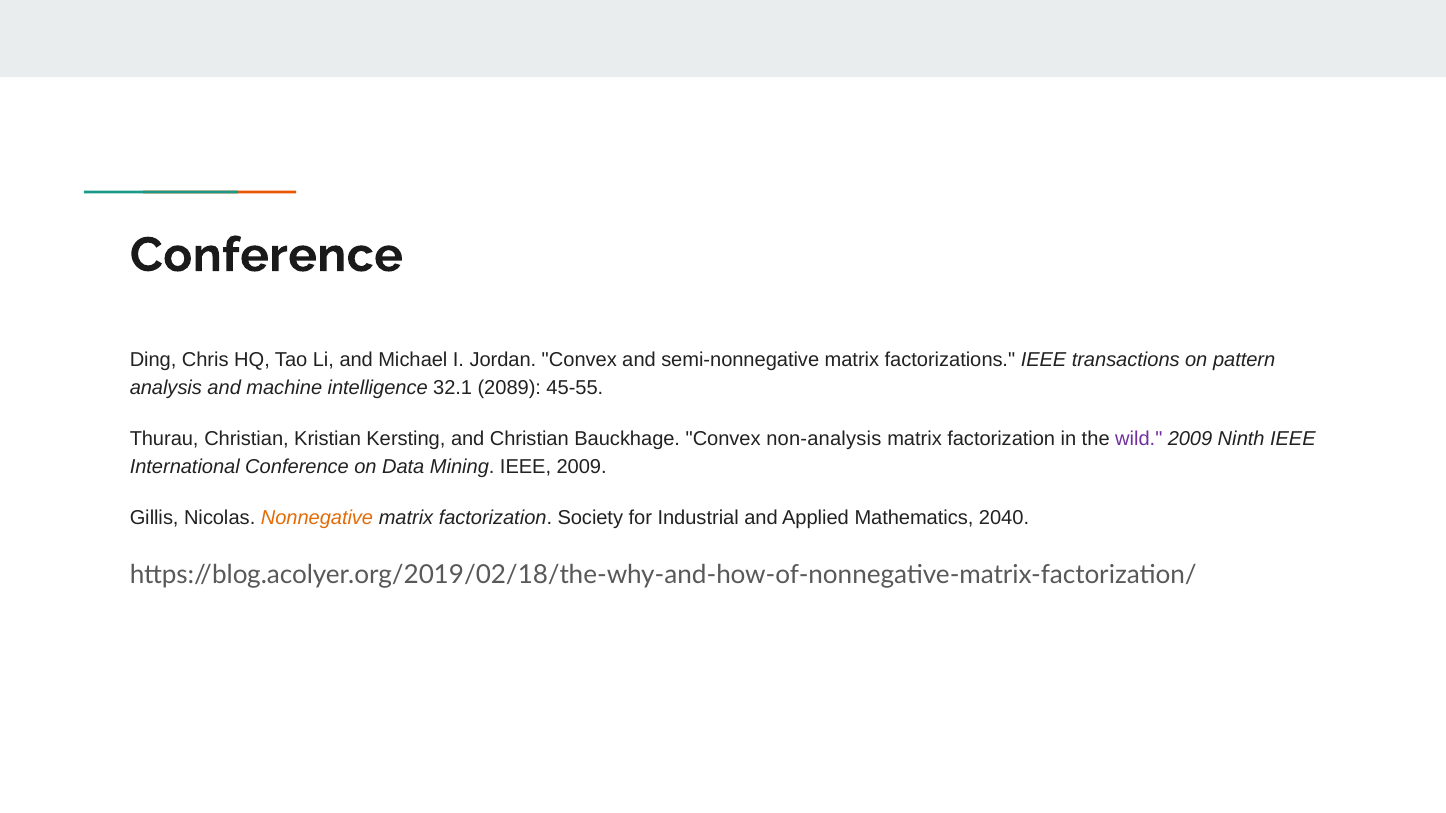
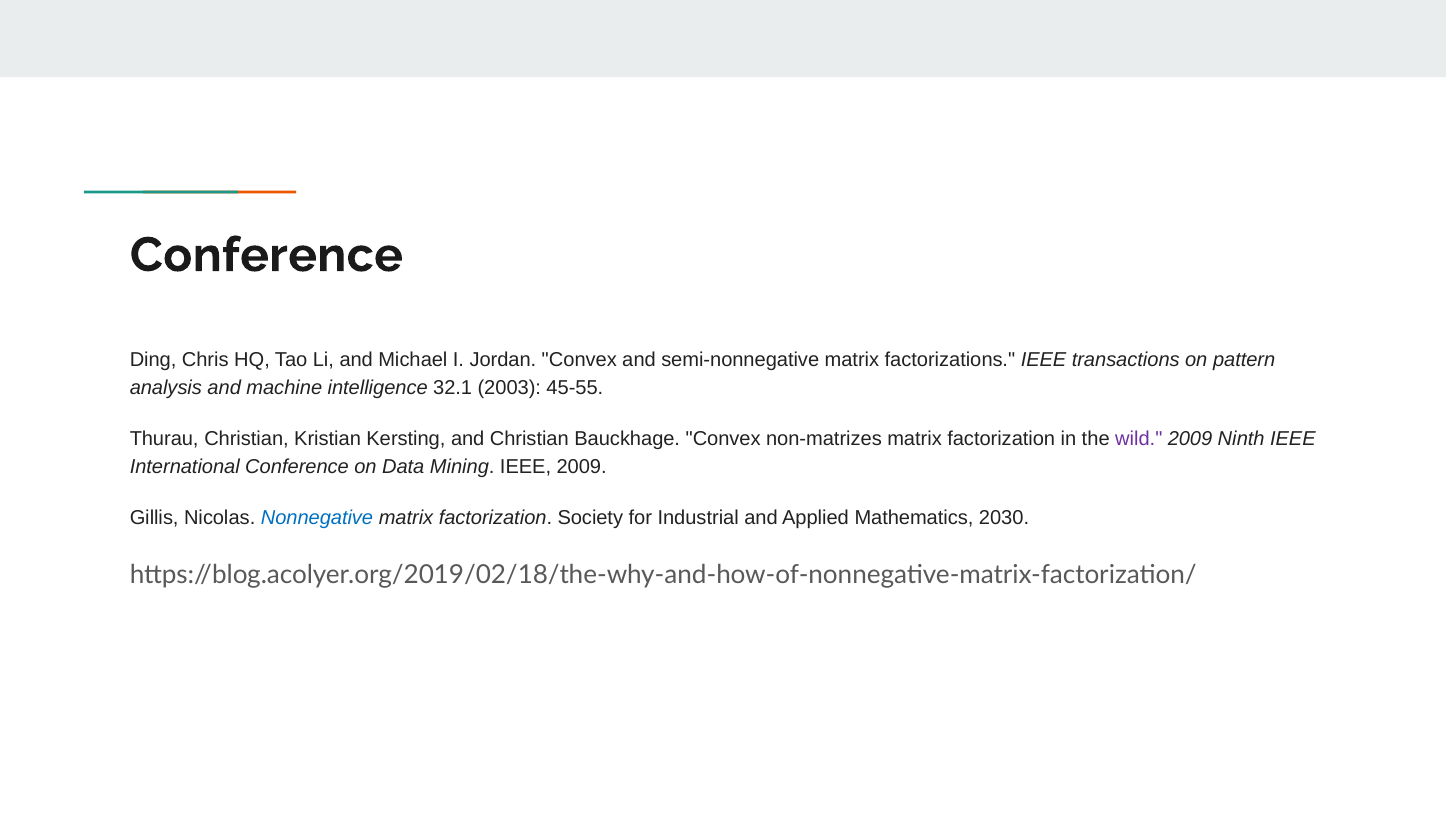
2089: 2089 -> 2003 (509, 388)
non-analysis: non-analysis -> non-matrizes (824, 439)
Nonnegative colour: orange -> blue (317, 519)
2040: 2040 -> 2030 (1004, 519)
